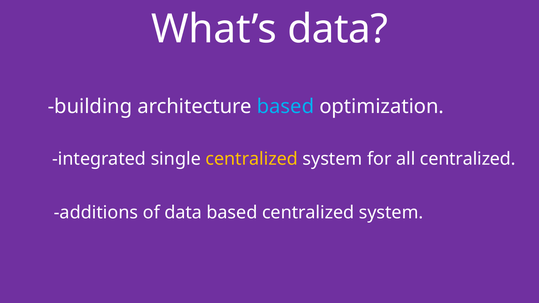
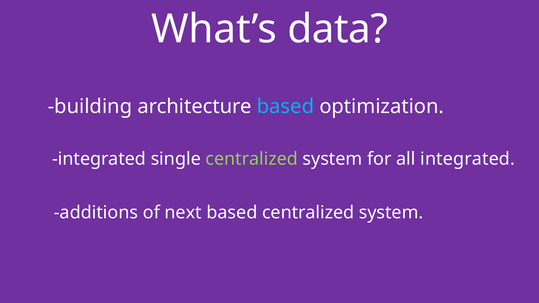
centralized colour: yellow -> light green (252, 159)
all centralized: centralized -> integrated (468, 159)
of data: data -> next (183, 213)
